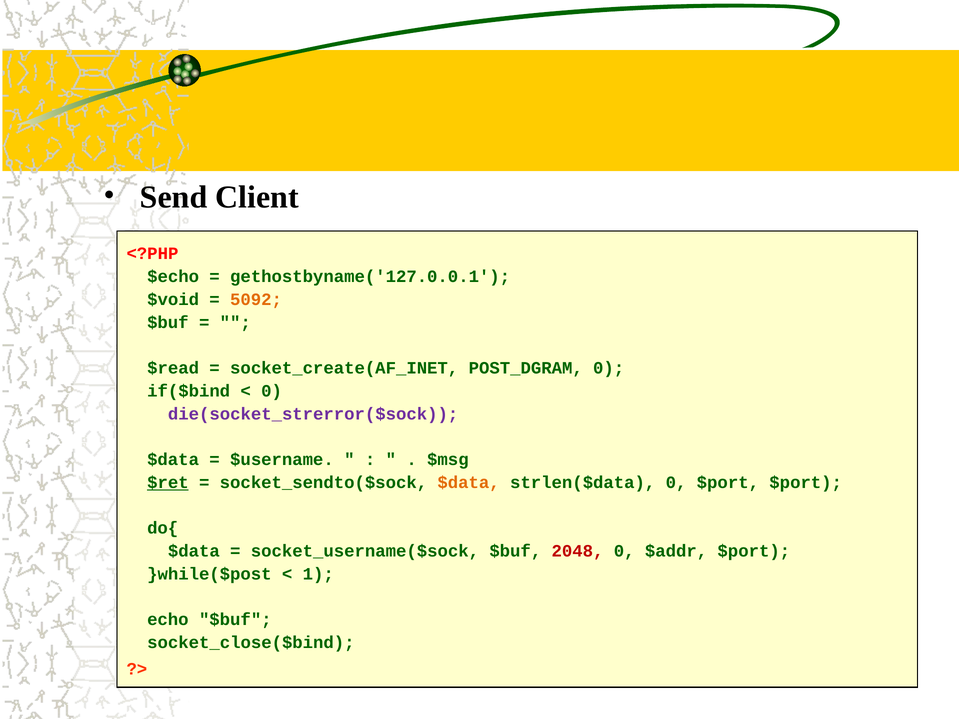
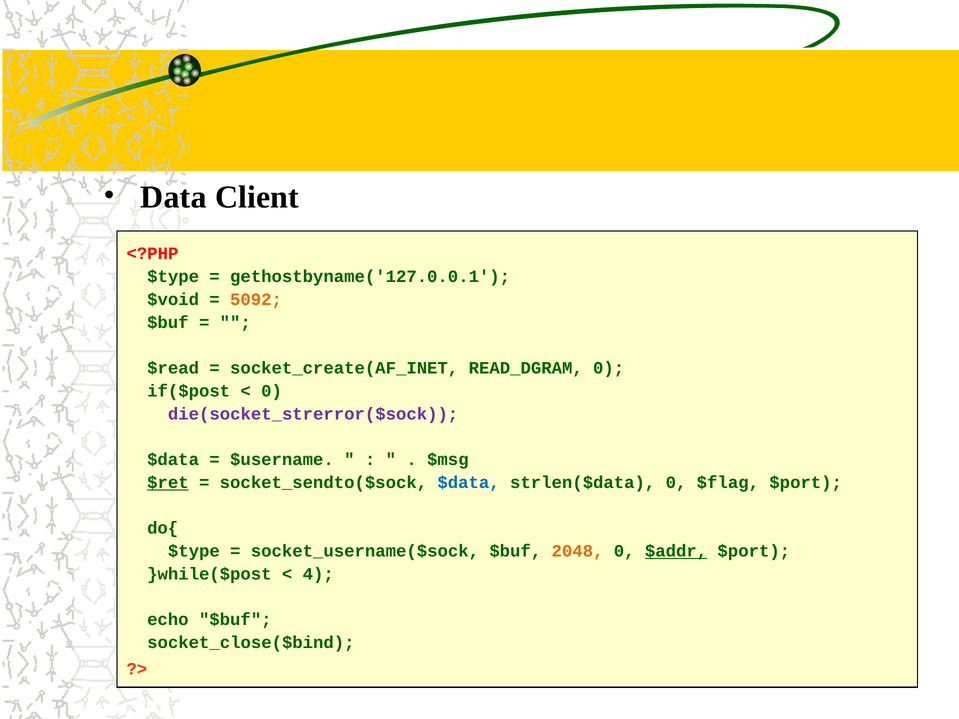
Send: Send -> Data (174, 197)
$echo: $echo -> $type (173, 277)
POST_DGRAM: POST_DGRAM -> READ_DGRAM (526, 368)
if($bind: if($bind -> if($post (189, 391)
$data colour: orange -> blue (469, 483)
0 $port: $port -> $flag (728, 483)
$data: $data -> $type (194, 551)
2048 colour: red -> orange (578, 551)
$addr underline: none -> present (676, 551)
1: 1 -> 4 (318, 574)
